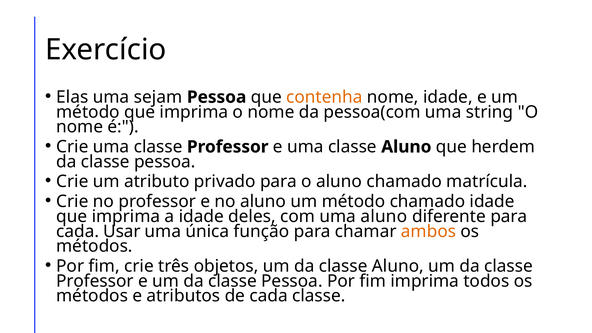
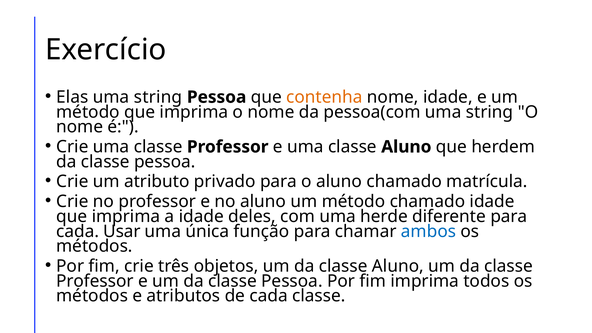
sejam: sejam -> string (158, 97)
uma aluno: aluno -> herde (384, 216)
ambos colour: orange -> blue (429, 231)
